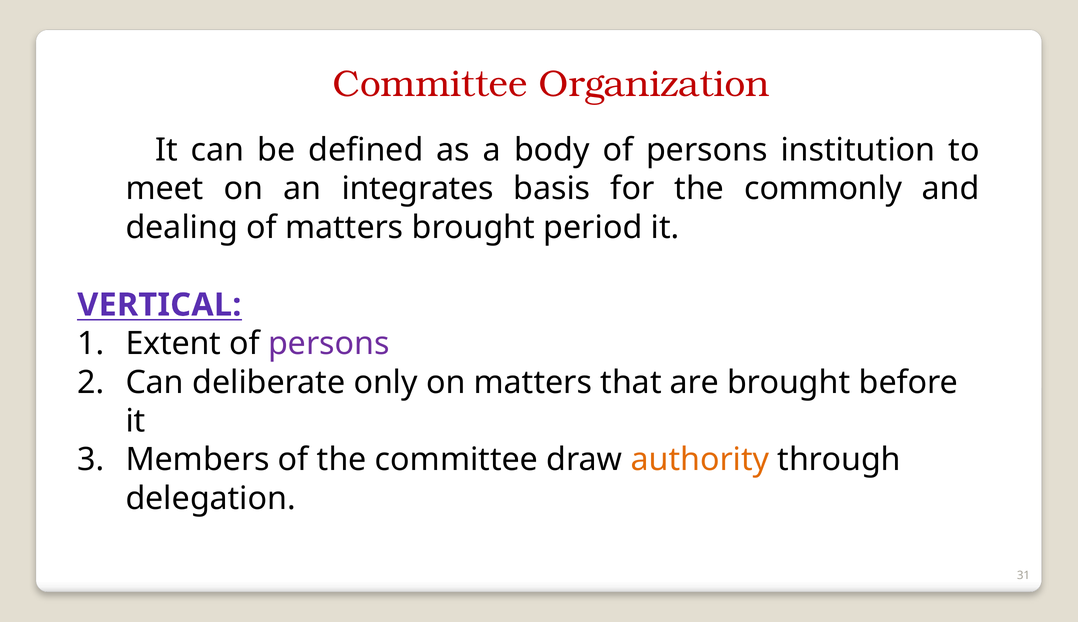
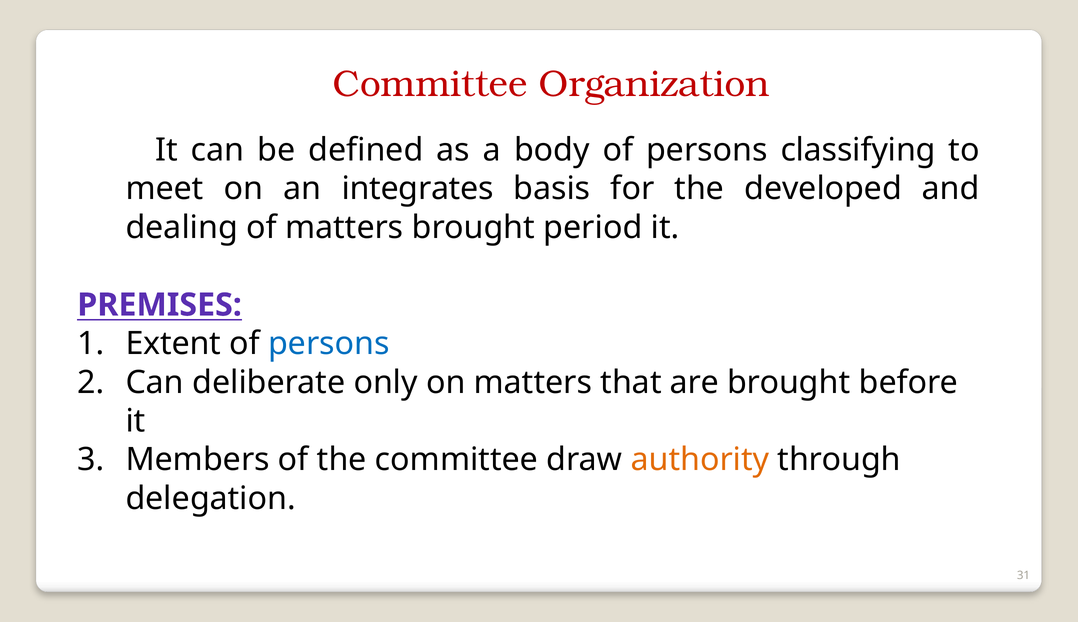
institution: institution -> classifying (858, 150)
commonly: commonly -> developed (823, 189)
VERTICAL: VERTICAL -> PREMISES (160, 305)
persons colour: purple -> blue (329, 344)
